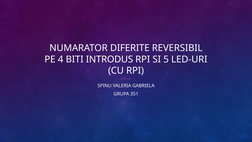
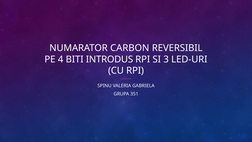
DIFERITE: DIFERITE -> CARBON (130, 48)
5: 5 -> 3 (166, 59)
